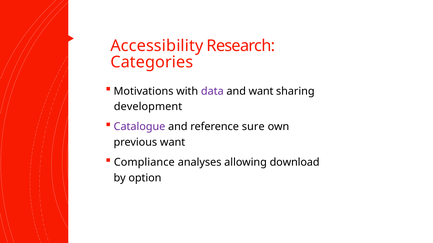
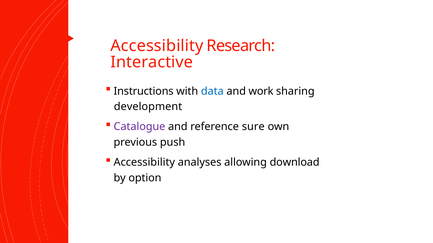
Categories: Categories -> Interactive (152, 62)
Motivations: Motivations -> Instructions (144, 91)
data colour: purple -> blue (212, 91)
and want: want -> work (261, 91)
previous want: want -> push (173, 143)
Compliance: Compliance -> Accessibility (144, 163)
